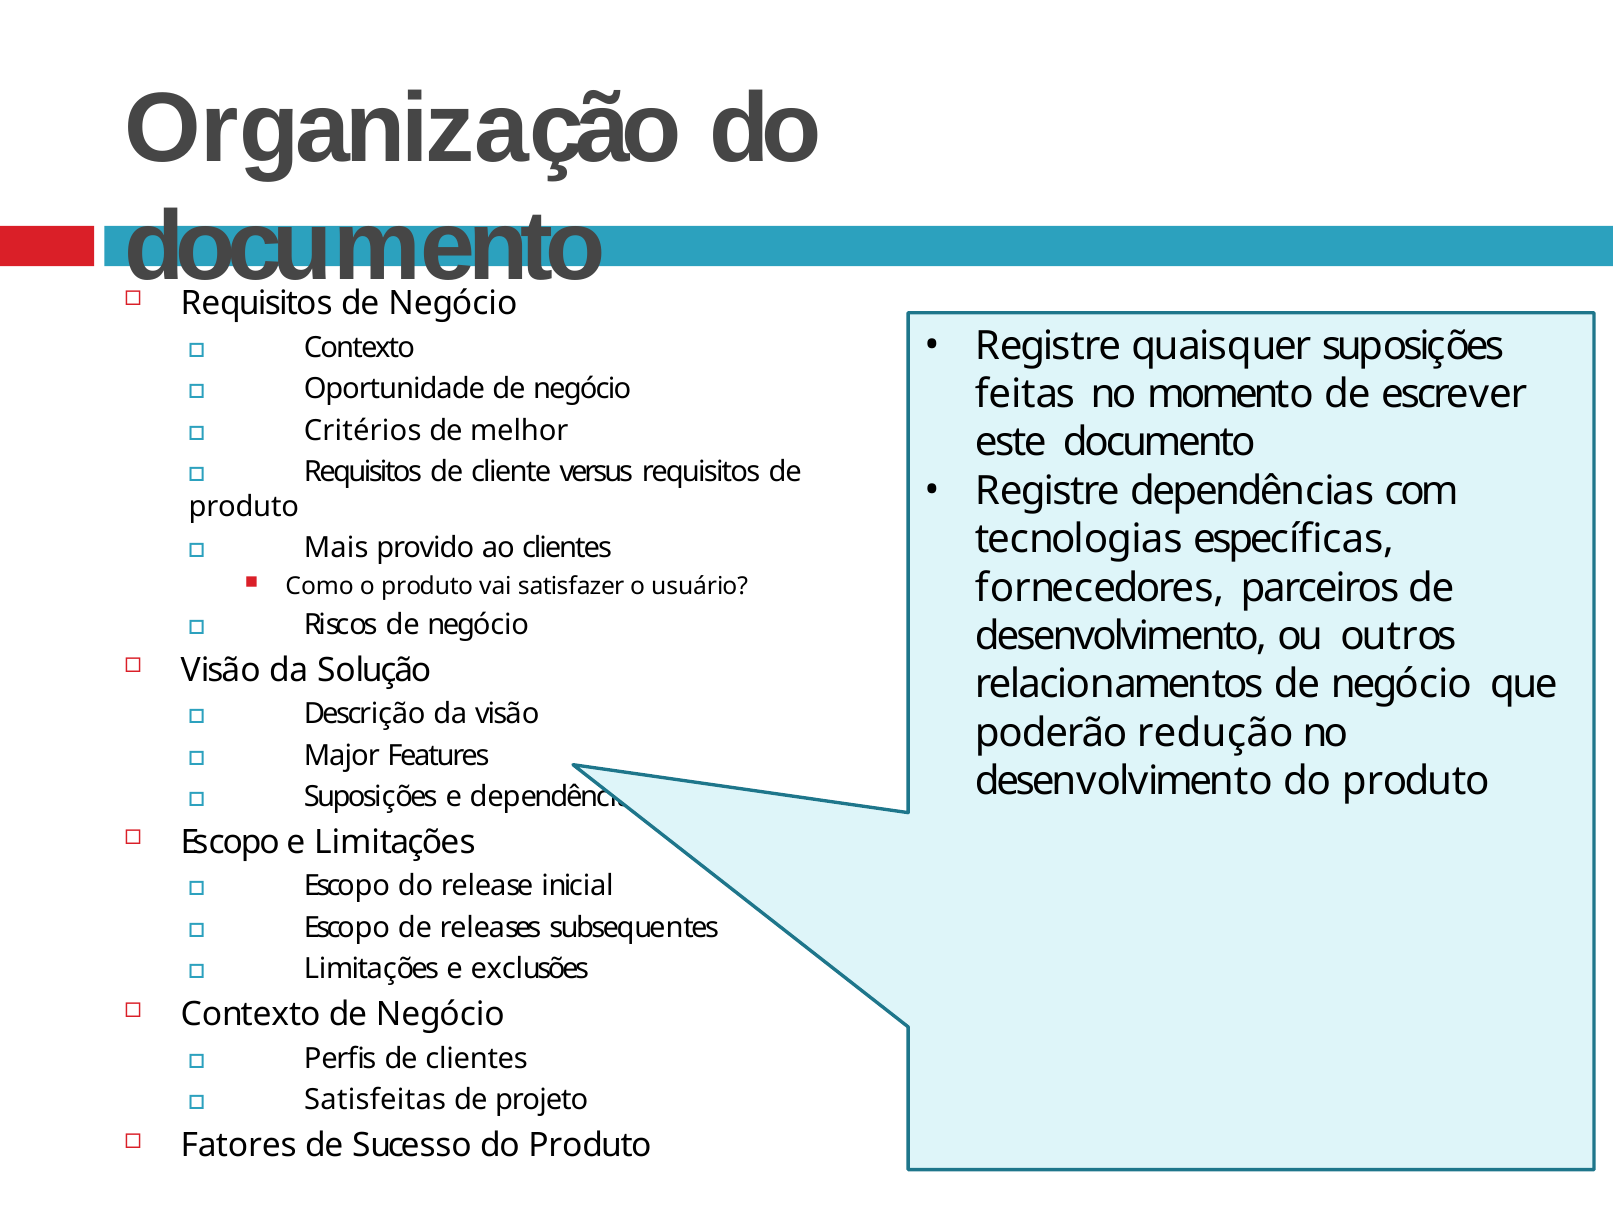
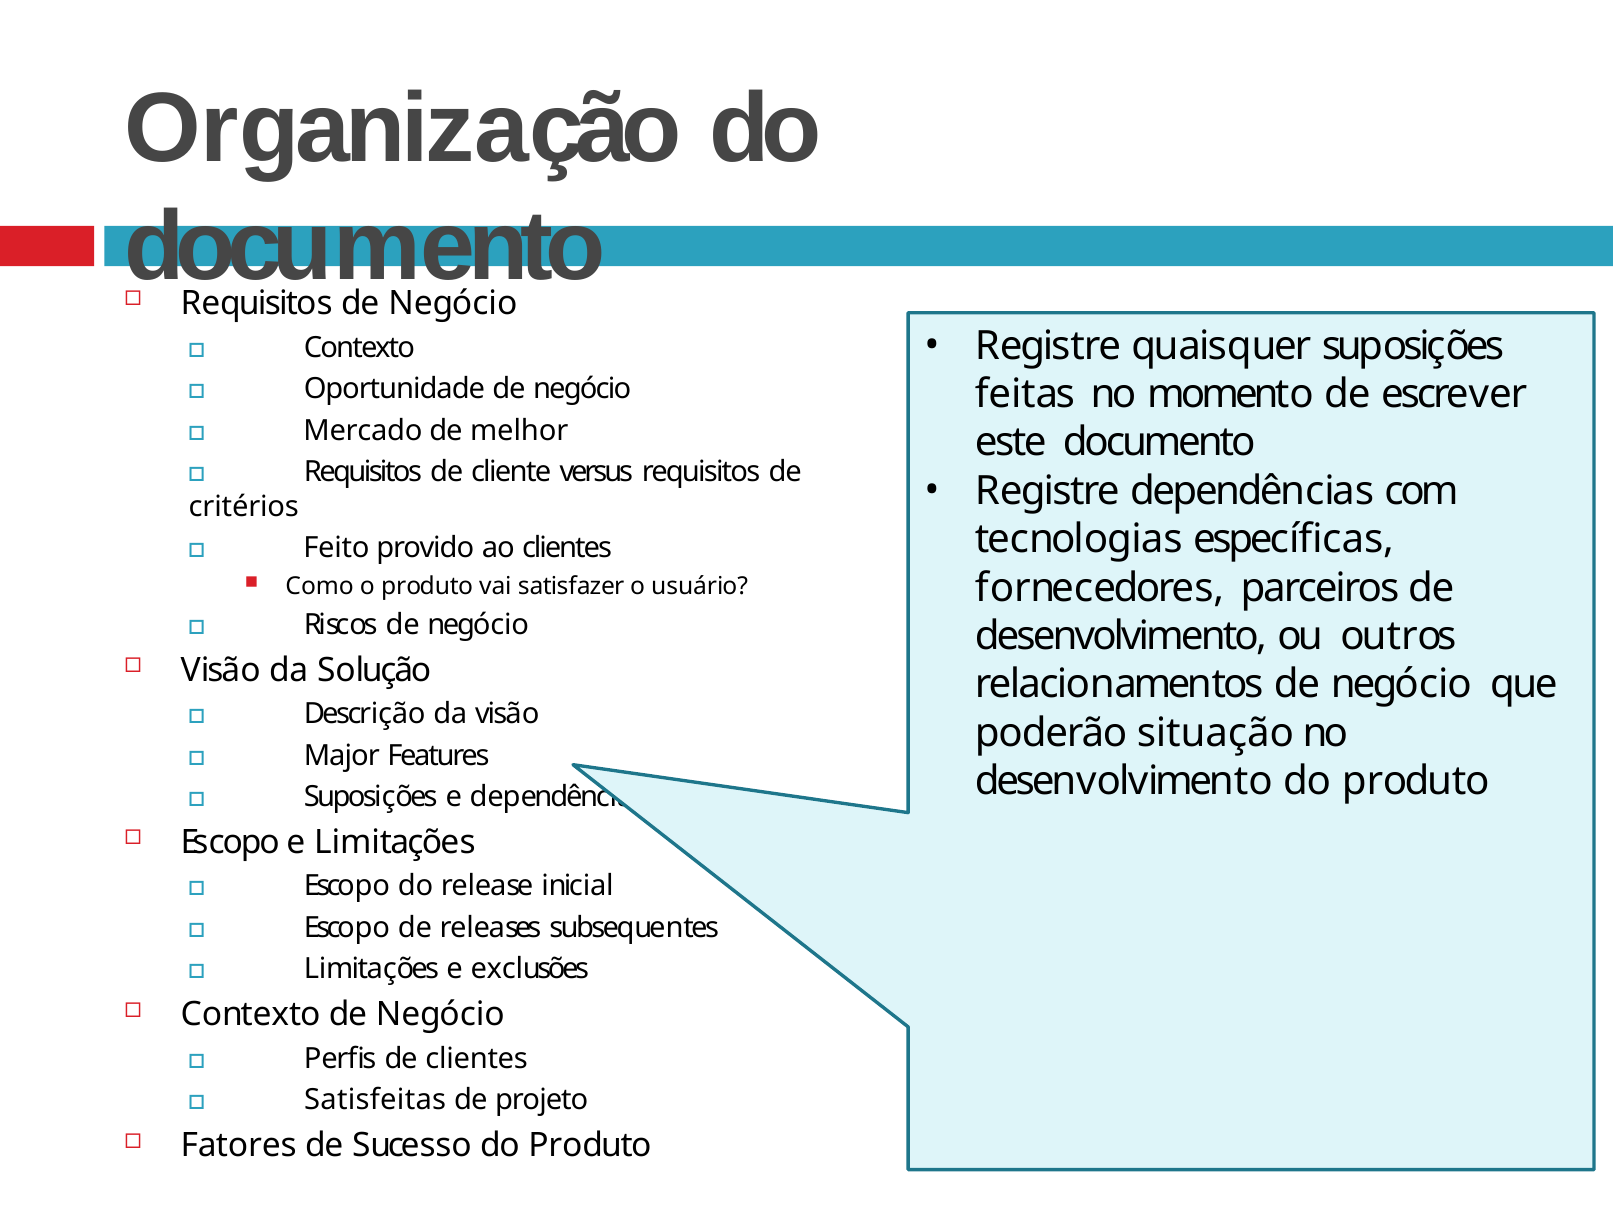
Critérios: Critérios -> Mercado (363, 430)
produto: produto -> critérios (244, 507)
Mais: Mais -> Feito (336, 548)
redução: redução -> situação (1215, 733)
